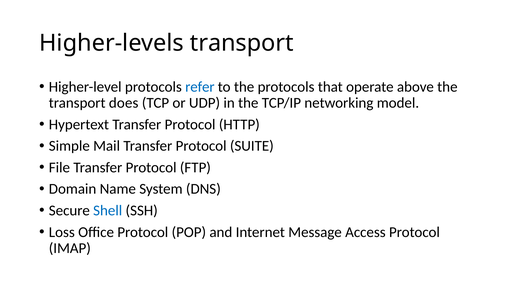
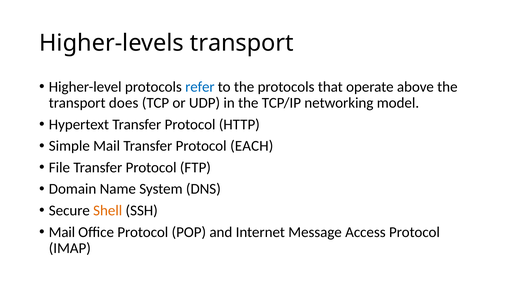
SUITE: SUITE -> EACH (252, 146)
Shell colour: blue -> orange (108, 211)
Loss: Loss -> Mail (62, 232)
